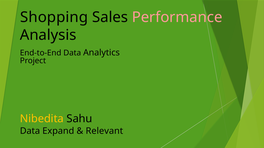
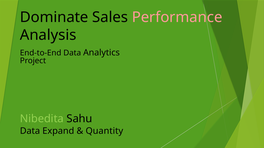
Shopping: Shopping -> Dominate (54, 17)
Nibedita colour: yellow -> light green (42, 119)
Relevant: Relevant -> Quantity (104, 131)
